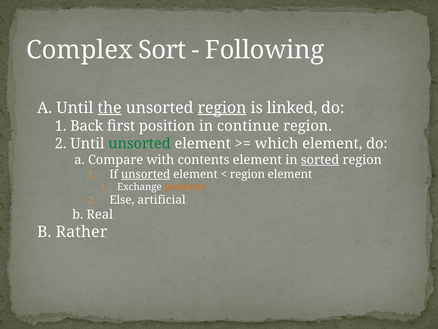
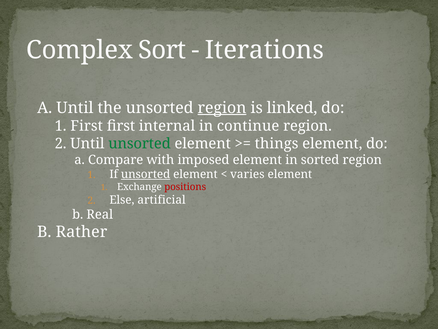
Following: Following -> Iterations (264, 50)
the underline: present -> none (110, 108)
1 Back: Back -> First (87, 126)
position: position -> internal (167, 126)
which: which -> things (277, 143)
contents: contents -> imposed (203, 160)
sorted underline: present -> none (320, 160)
region: region -> varies (247, 174)
positions colour: orange -> red (185, 187)
